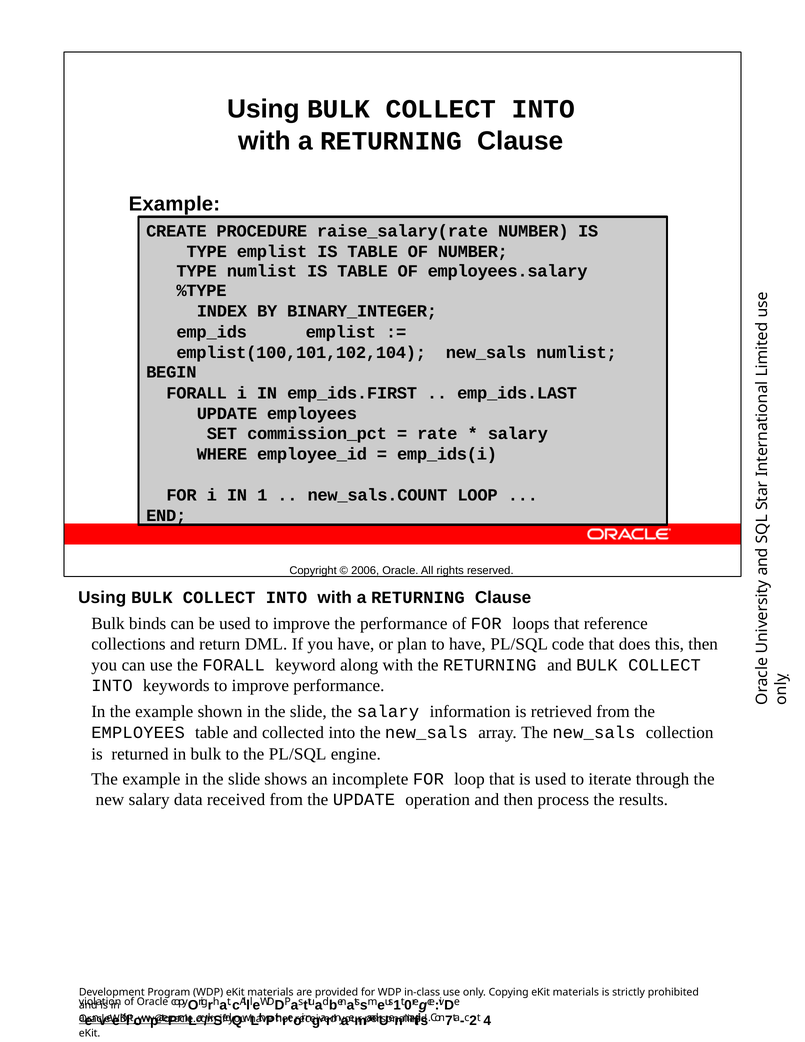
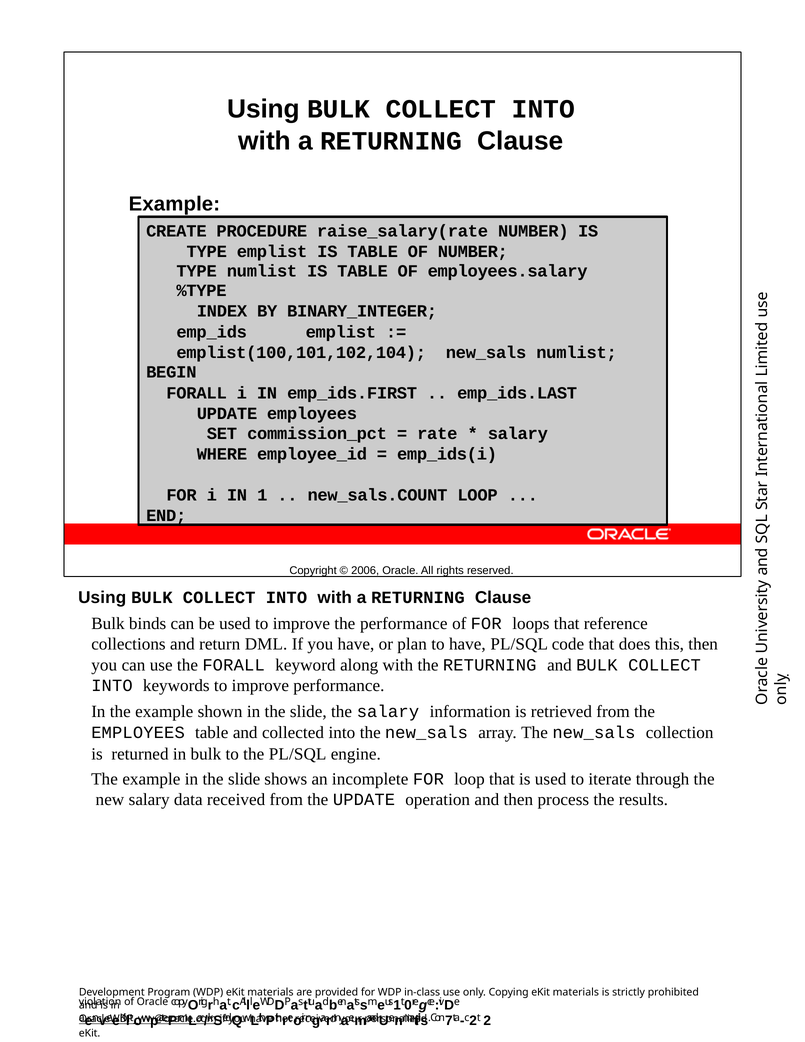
4: 4 -> 2 (487, 1021)
